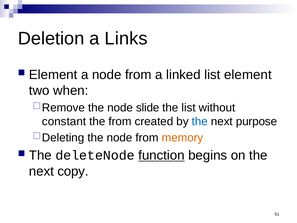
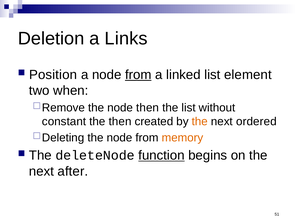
Element: Element -> Position (53, 75)
from underline: none -> present (138, 75)
node slide: slide -> then (148, 108)
the from: from -> then (120, 121)
the colour: blue -> orange (200, 121)
purpose: purpose -> ordered (256, 121)
copy: copy -> after (73, 171)
